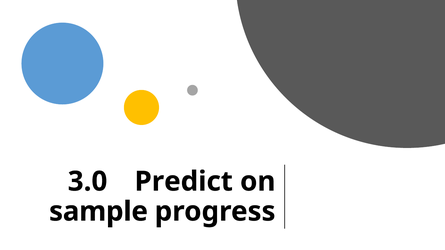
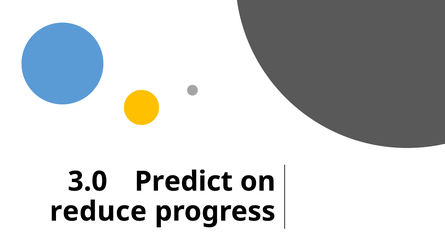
sample: sample -> reduce (98, 212)
